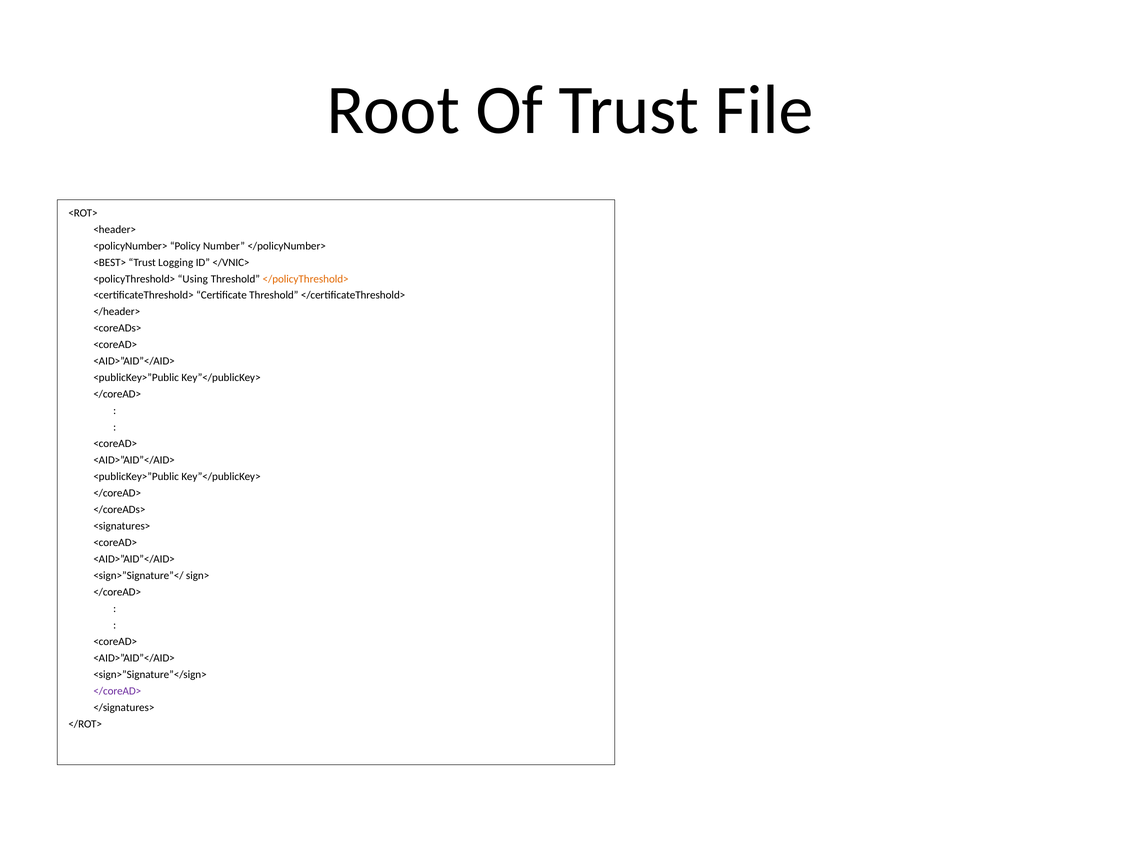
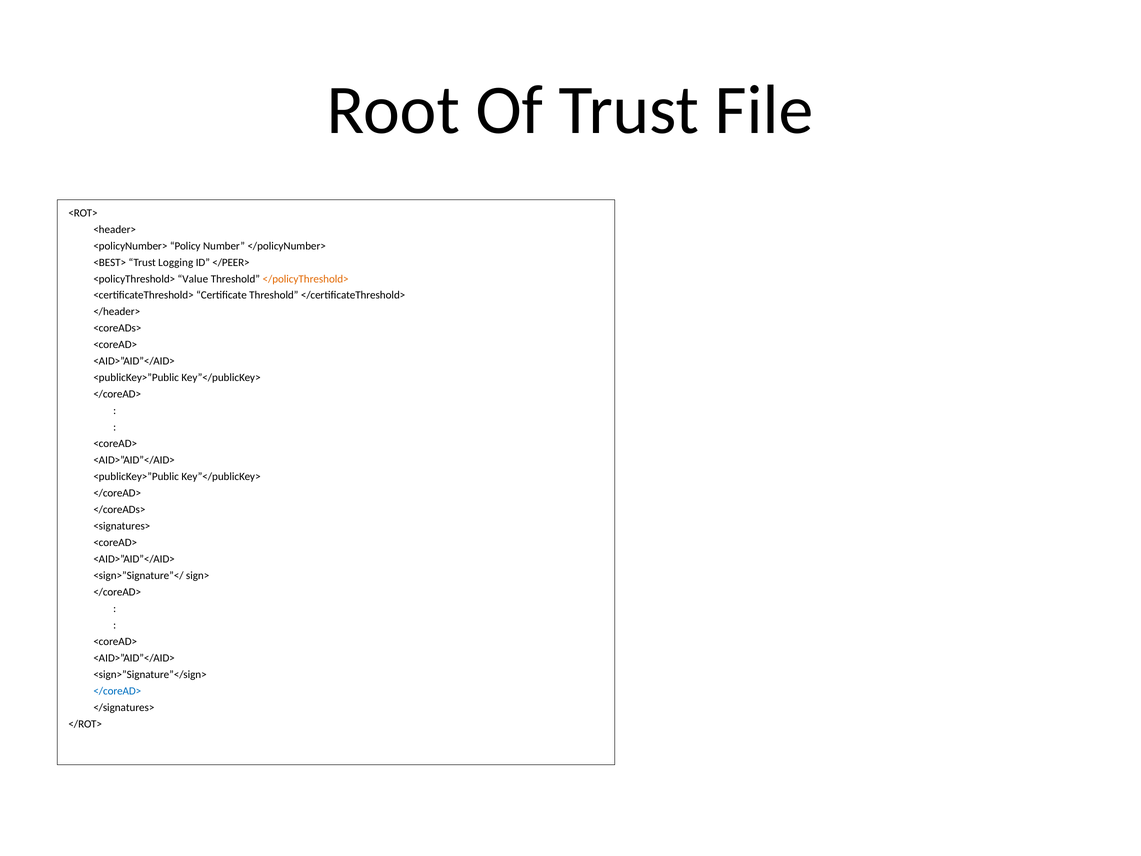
</VNIC>: </VNIC> -> </PEER> (231, 262)
Using: Using -> Value (193, 279)
</coreAD> colour: purple -> blue (117, 691)
